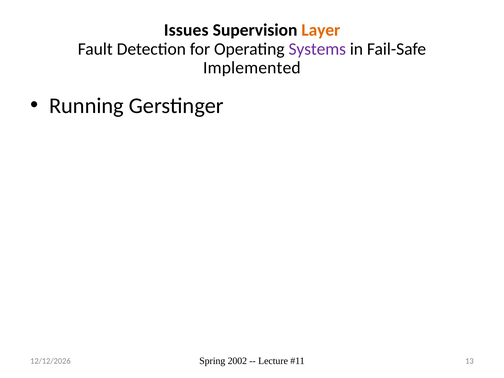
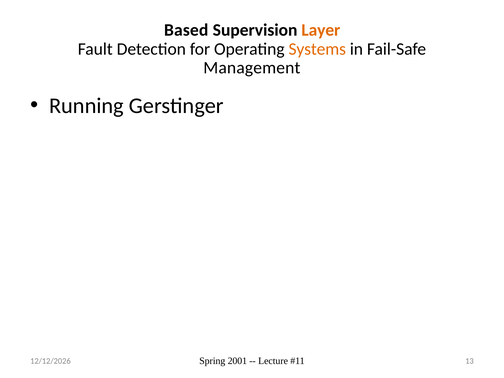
Issues: Issues -> Based (186, 30)
Systems colour: purple -> orange (317, 49)
Implemented: Implemented -> Management (252, 68)
2002: 2002 -> 2001 (237, 361)
